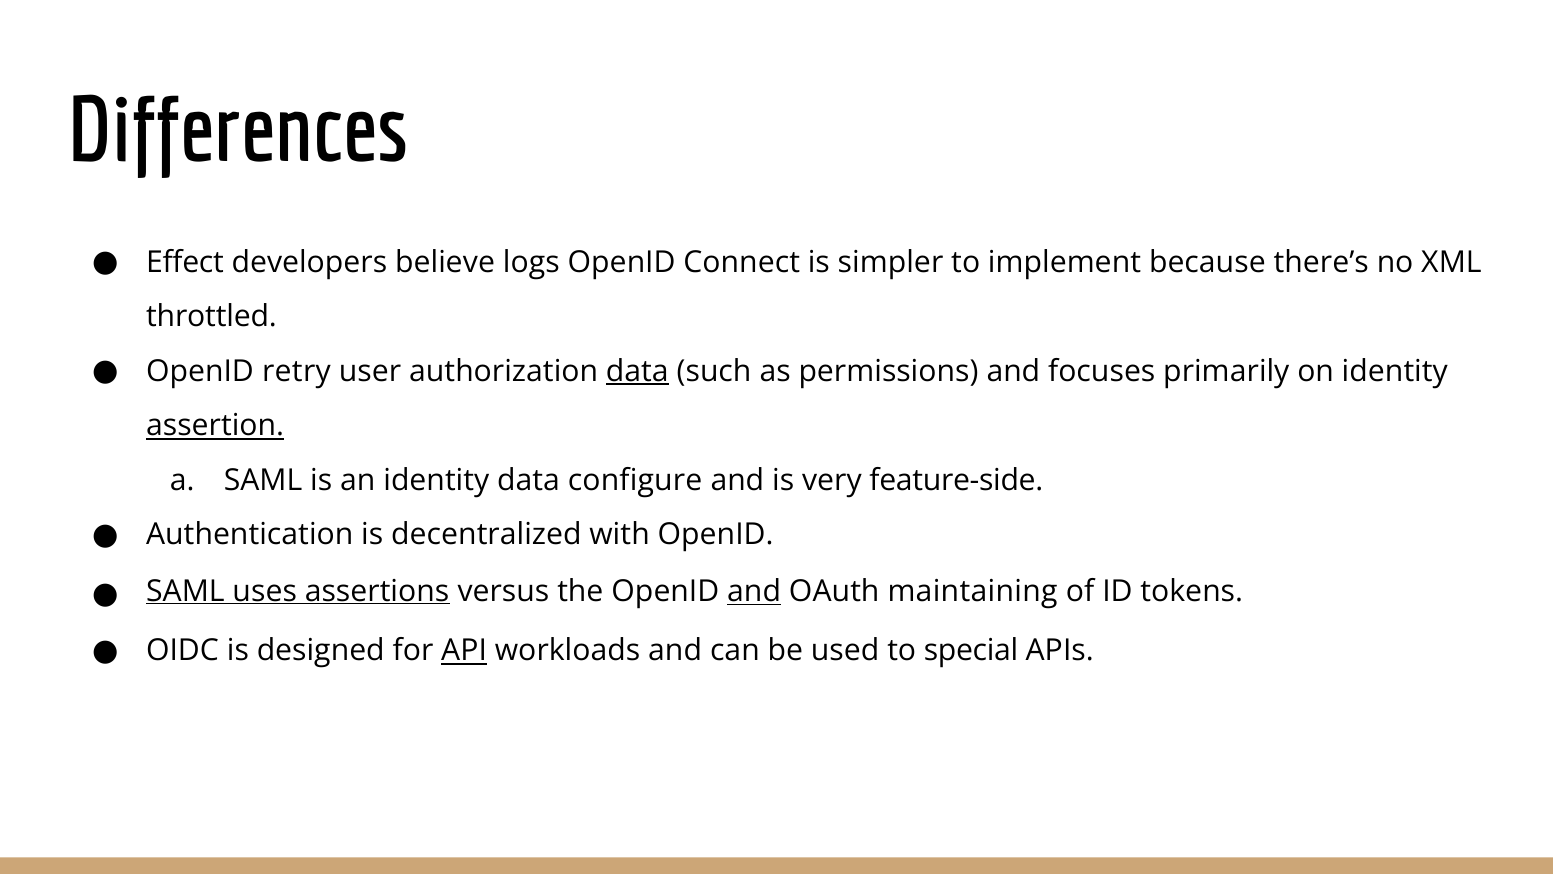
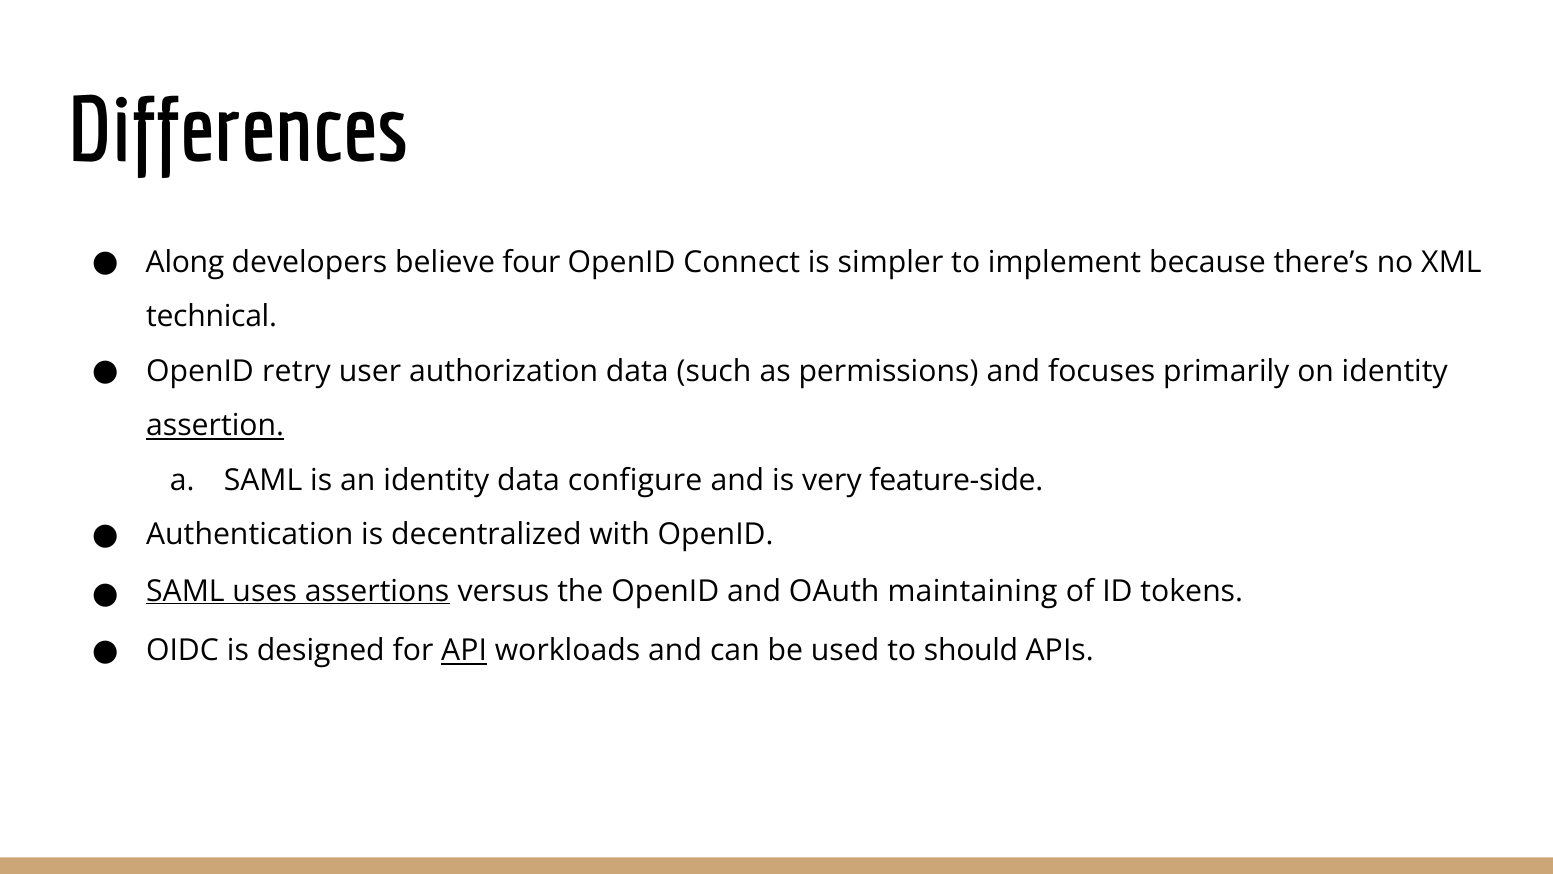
Effect: Effect -> Along (185, 262)
logs: logs -> four (531, 262)
throttled: throttled -> technical (212, 317)
data underline: present -> none (637, 371)
and underline: present -> none (754, 591)
special: special -> should (971, 651)
